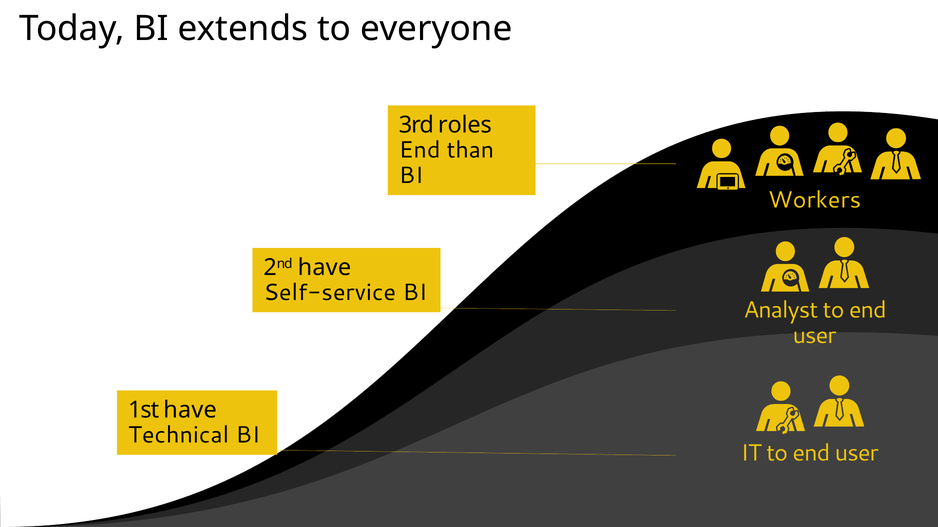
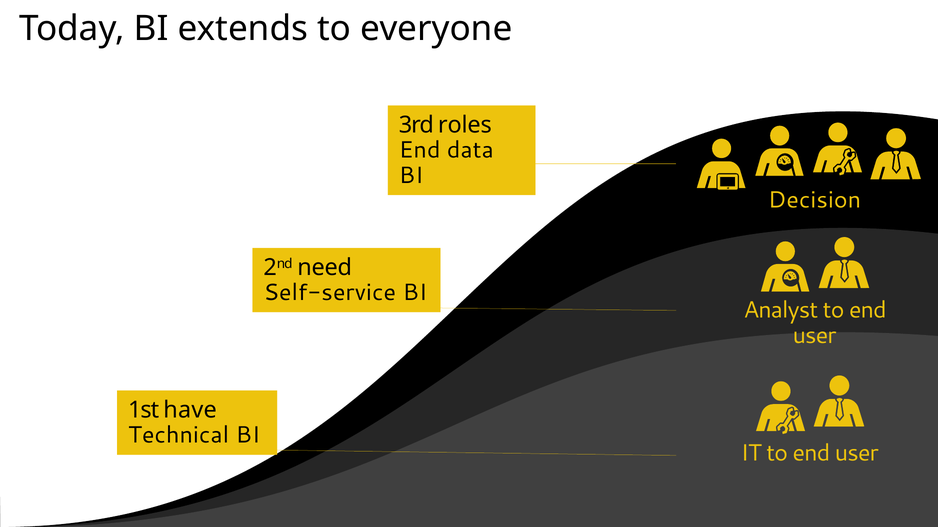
than: than -> data (470, 150)
Workers: Workers -> Decision (815, 200)
2nd have: have -> need (325, 268)
